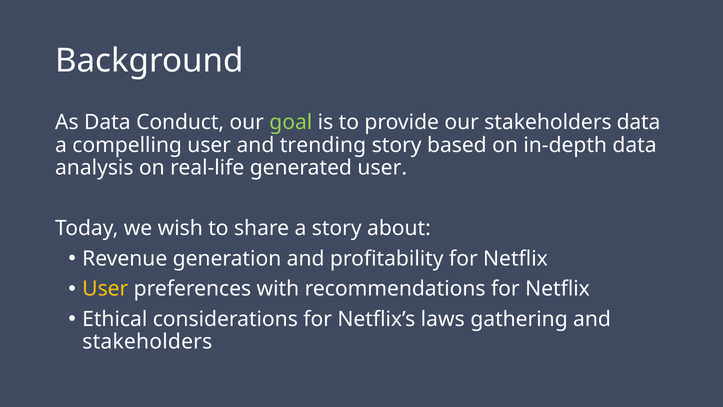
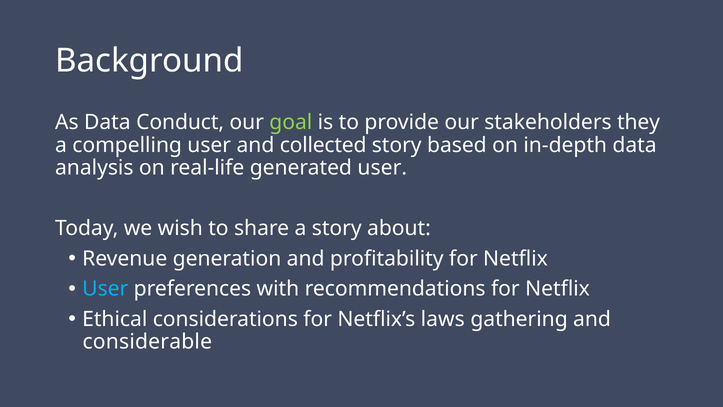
stakeholders data: data -> they (639, 122)
trending: trending -> collected (323, 145)
User colour: yellow -> light blue (105, 289)
stakeholders: stakeholders -> considerable (147, 342)
